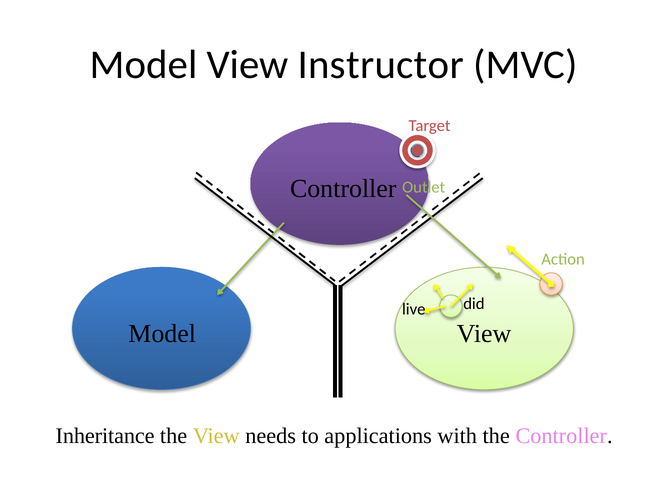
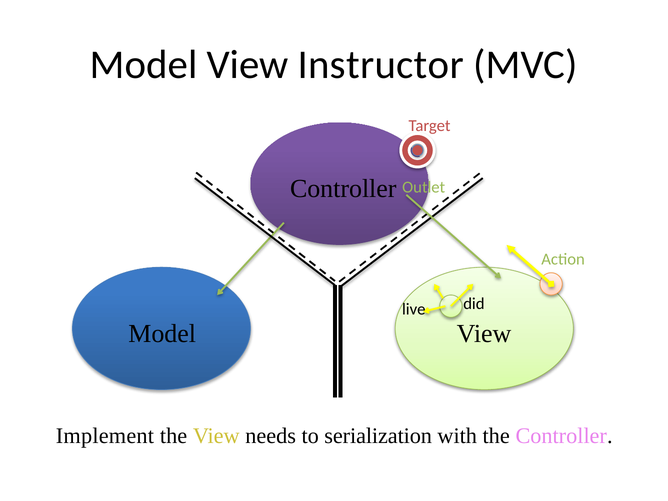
Inheritance: Inheritance -> Implement (105, 436)
applications: applications -> serialization (378, 436)
